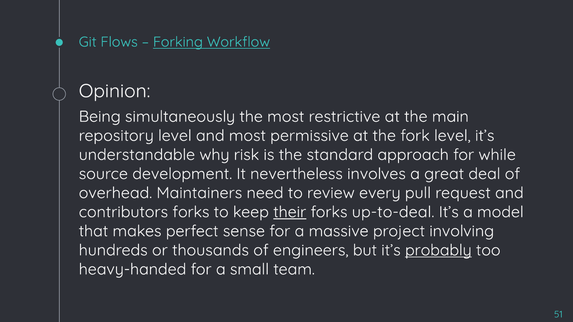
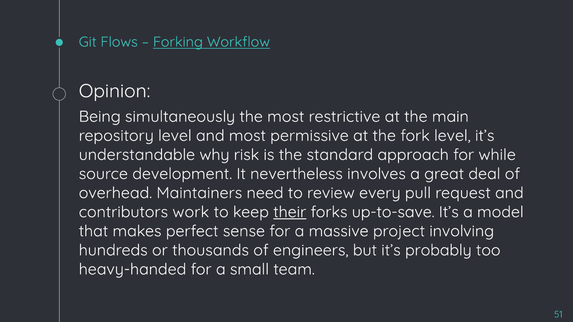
contributors forks: forks -> work (191, 212)
up-to-deal: up-to-deal -> up-to-save (393, 212)
probably underline: present -> none (438, 250)
